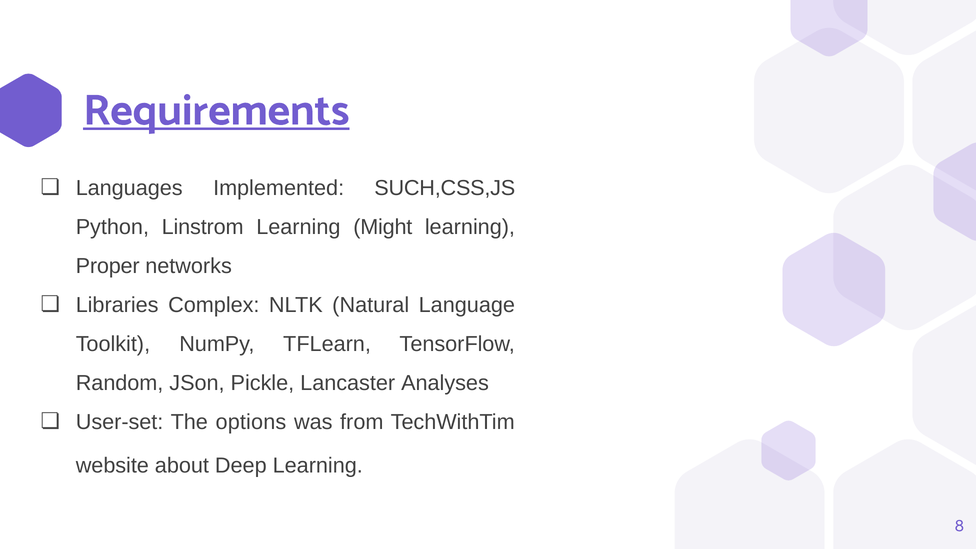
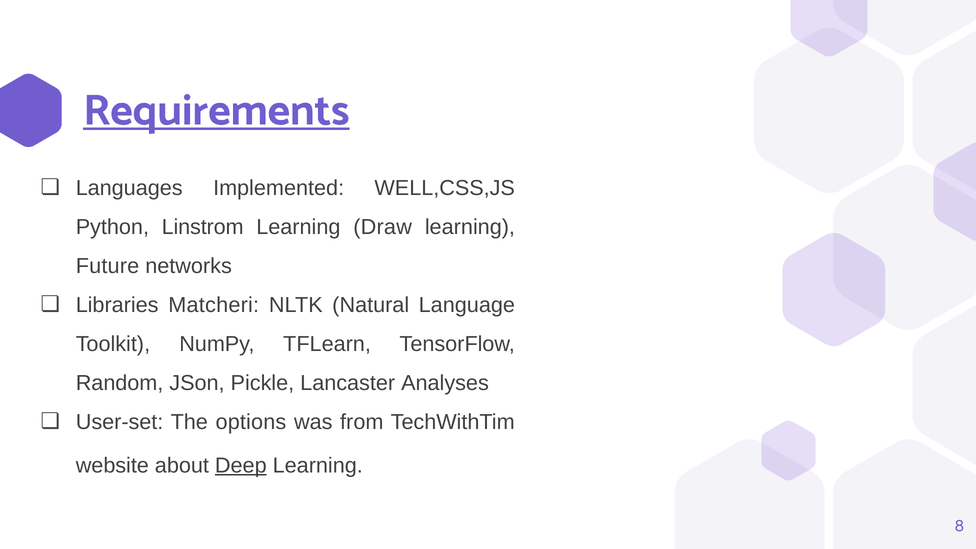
SUCH,CSS,JS: SUCH,CSS,JS -> WELL,CSS,JS (445, 188)
Might: Might -> Draw (383, 227)
Proper: Proper -> Future (107, 266)
Complex: Complex -> Matcheri (214, 305)
Deep underline: none -> present (241, 466)
